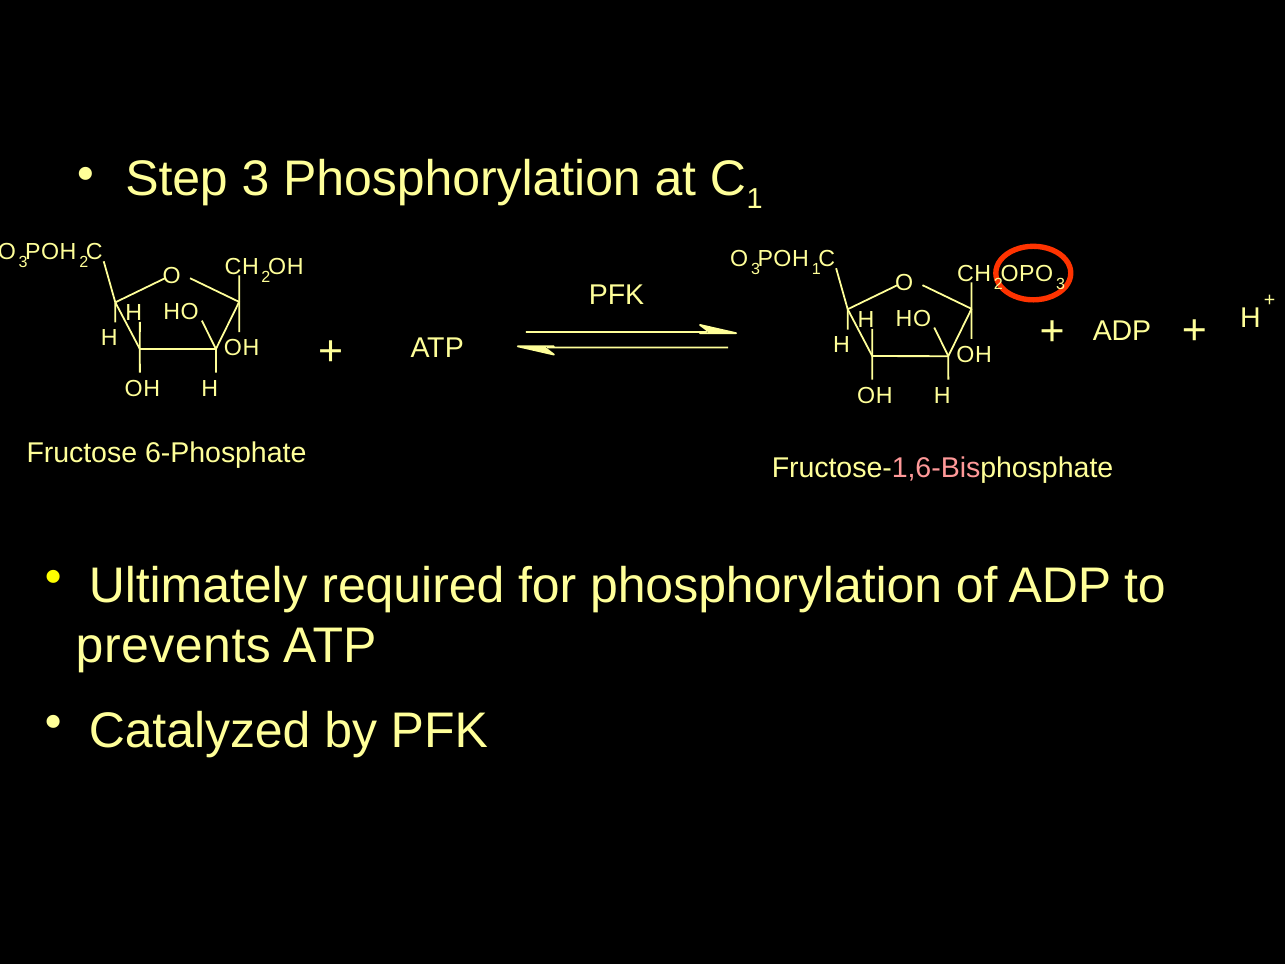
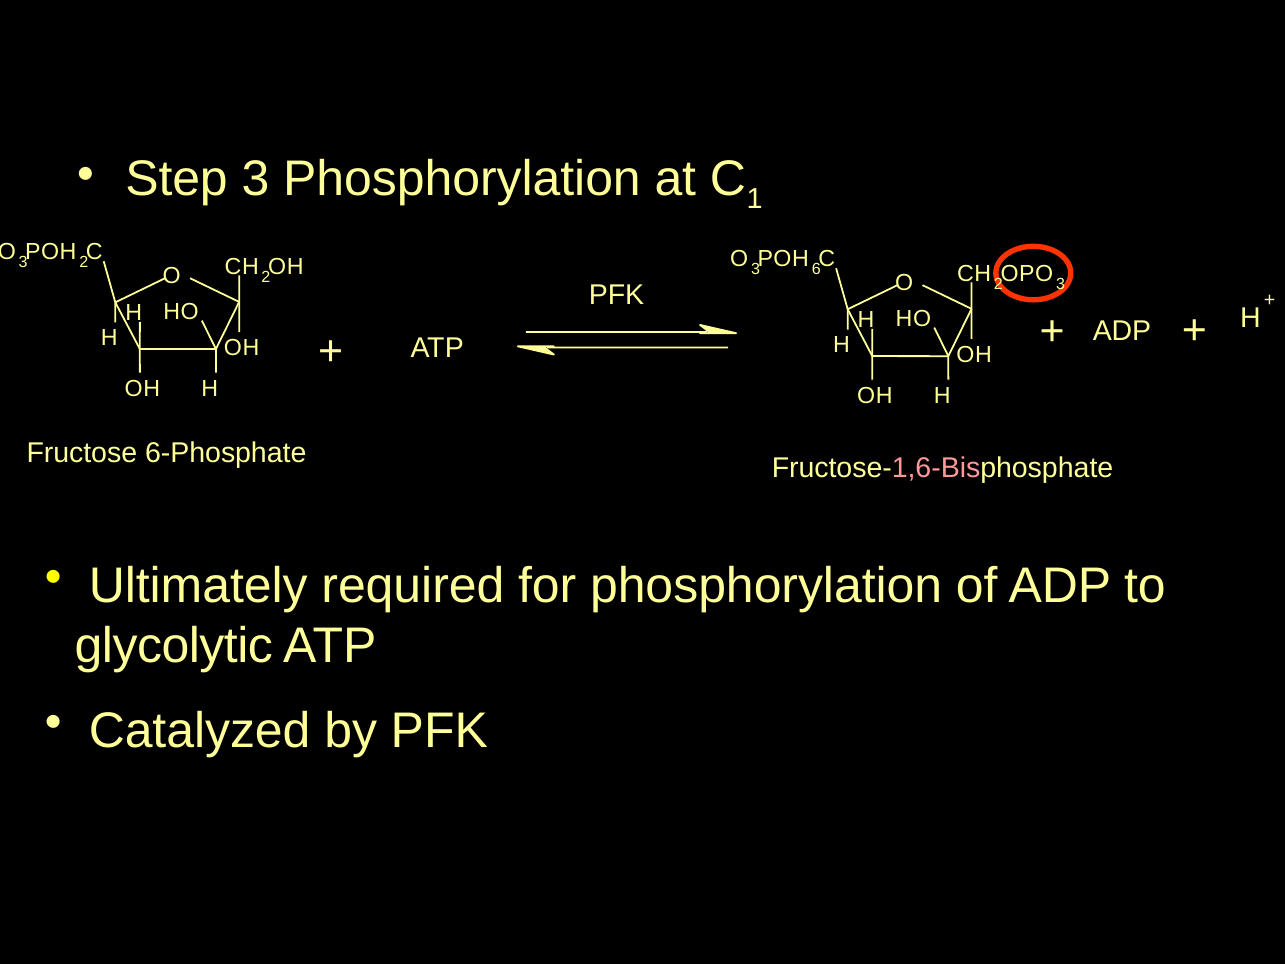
1: 1 -> 6 (816, 269)
prevents: prevents -> glycolytic (174, 646)
